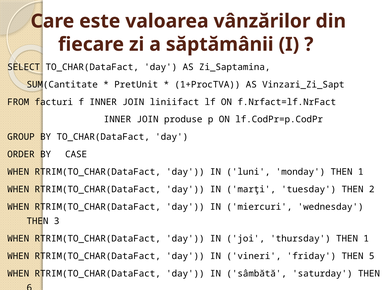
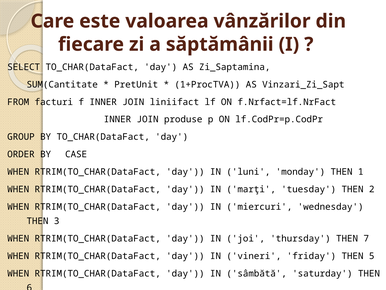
thursday THEN 1: 1 -> 7 (366, 238)
